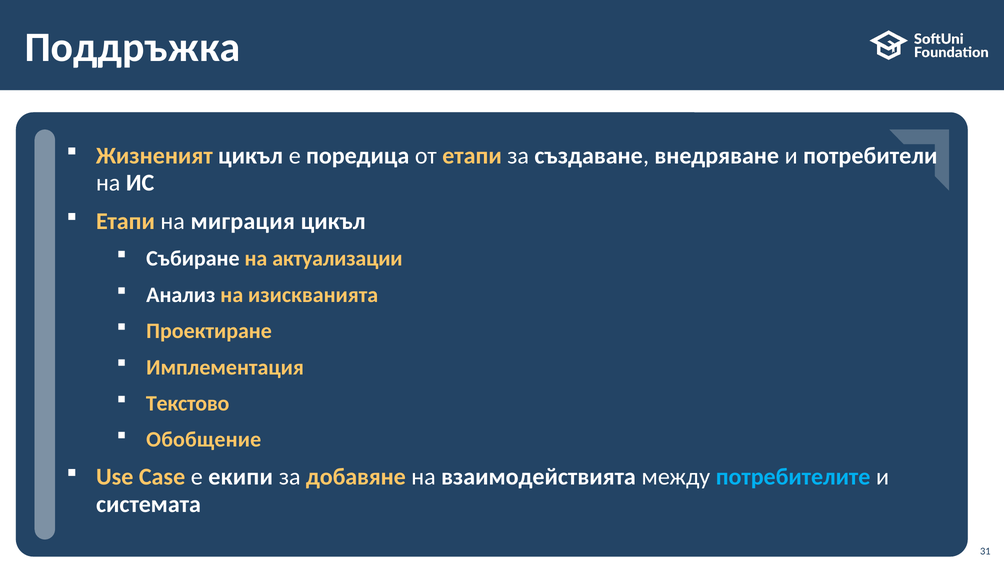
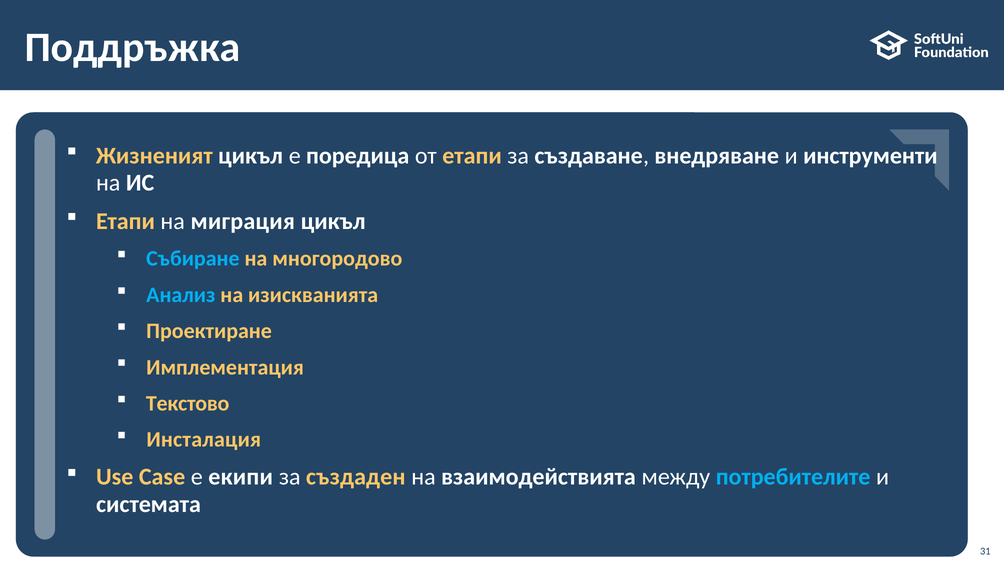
потребители: потребители -> инструменти (870, 156)
Събиране colour: white -> light blue (193, 259)
актуализации: актуализации -> многородово (337, 259)
Анализ colour: white -> light blue (181, 295)
Обобщение: Обобщение -> Инсталация (204, 439)
добавяне: добавяне -> създаден (356, 477)
